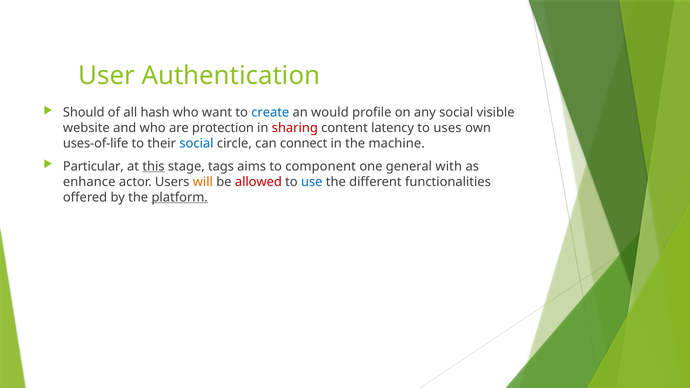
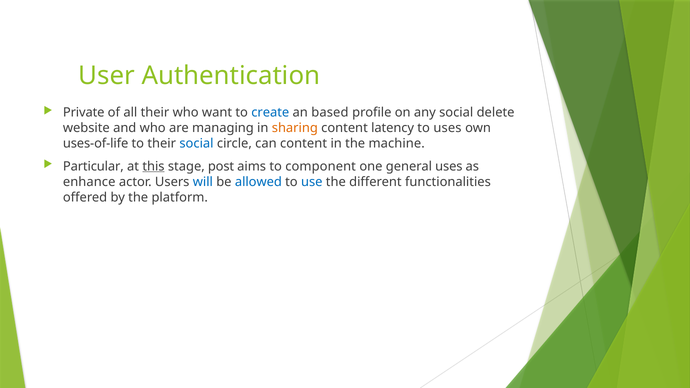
Should: Should -> Private (84, 113)
all hash: hash -> their (155, 113)
would: would -> based (330, 113)
visible: visible -> delete (496, 113)
protection: protection -> managing (223, 128)
sharing colour: red -> orange (295, 128)
can connect: connect -> content (304, 144)
tags: tags -> post (221, 166)
general with: with -> uses (449, 166)
will colour: orange -> blue (203, 182)
allowed colour: red -> blue (258, 182)
platform underline: present -> none (180, 197)
